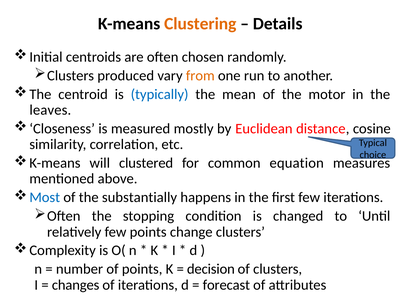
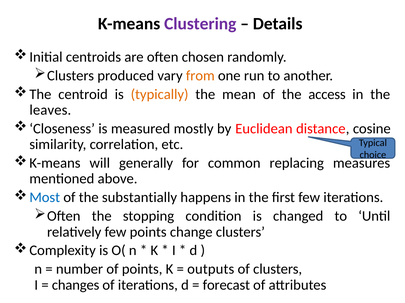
Clustering colour: orange -> purple (200, 24)
typically colour: blue -> orange (160, 94)
motor: motor -> access (327, 94)
clustered: clustered -> generally (146, 163)
equation: equation -> replacing (297, 163)
decision: decision -> outputs (211, 270)
